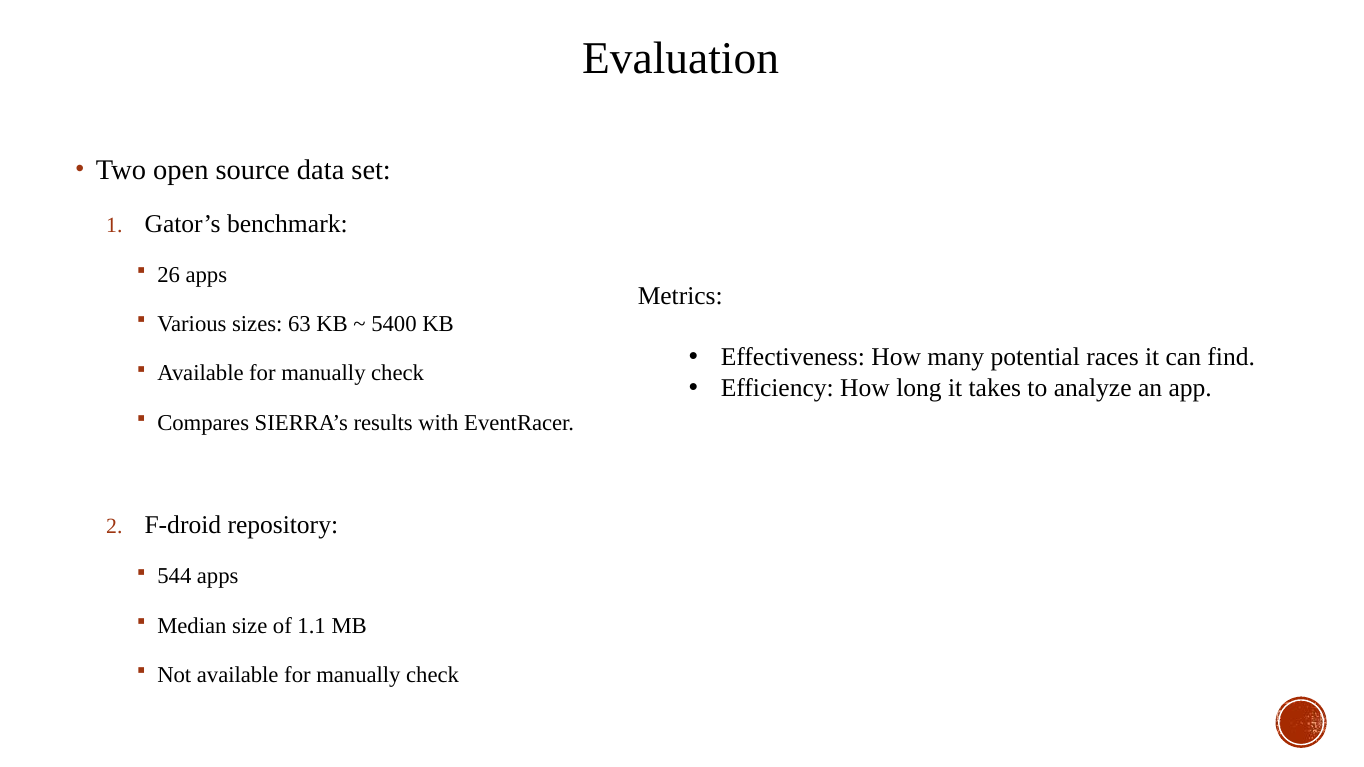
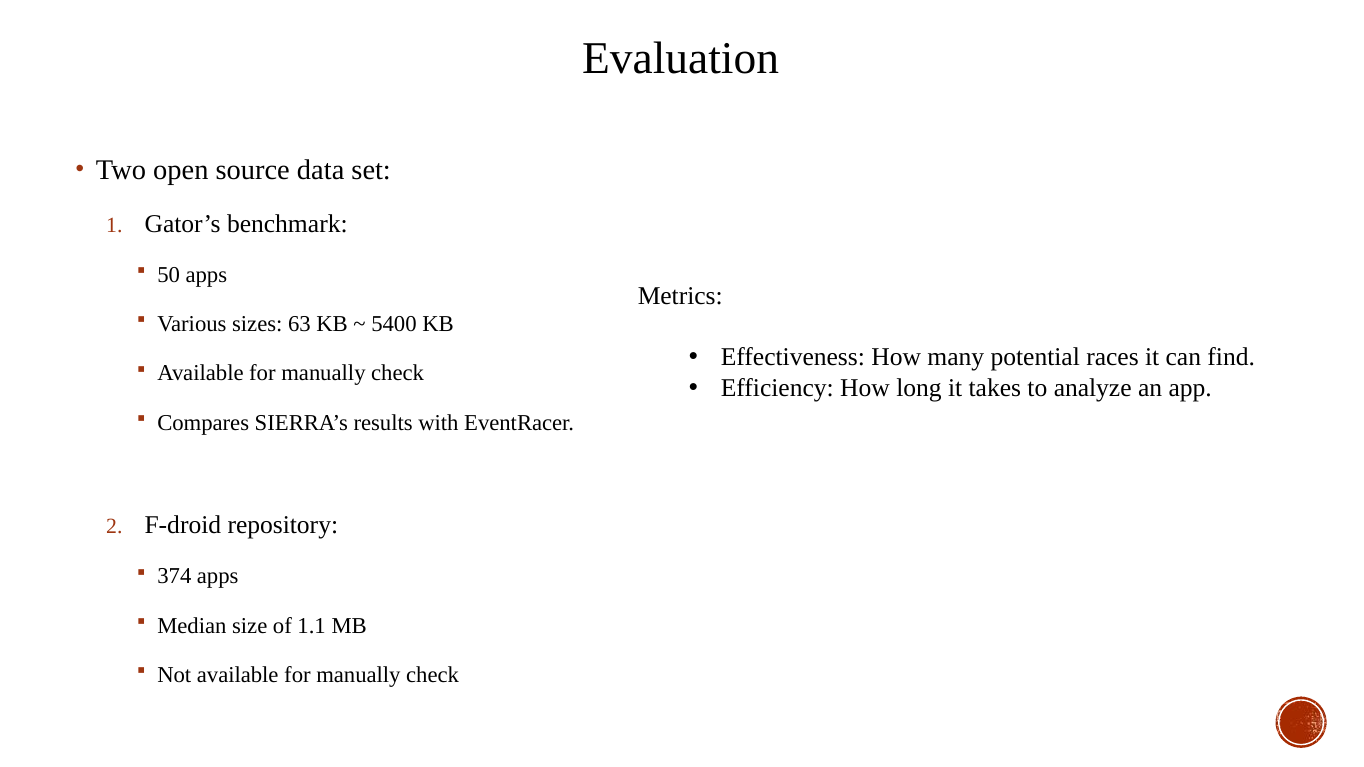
26: 26 -> 50 (169, 275)
544: 544 -> 374 (174, 576)
